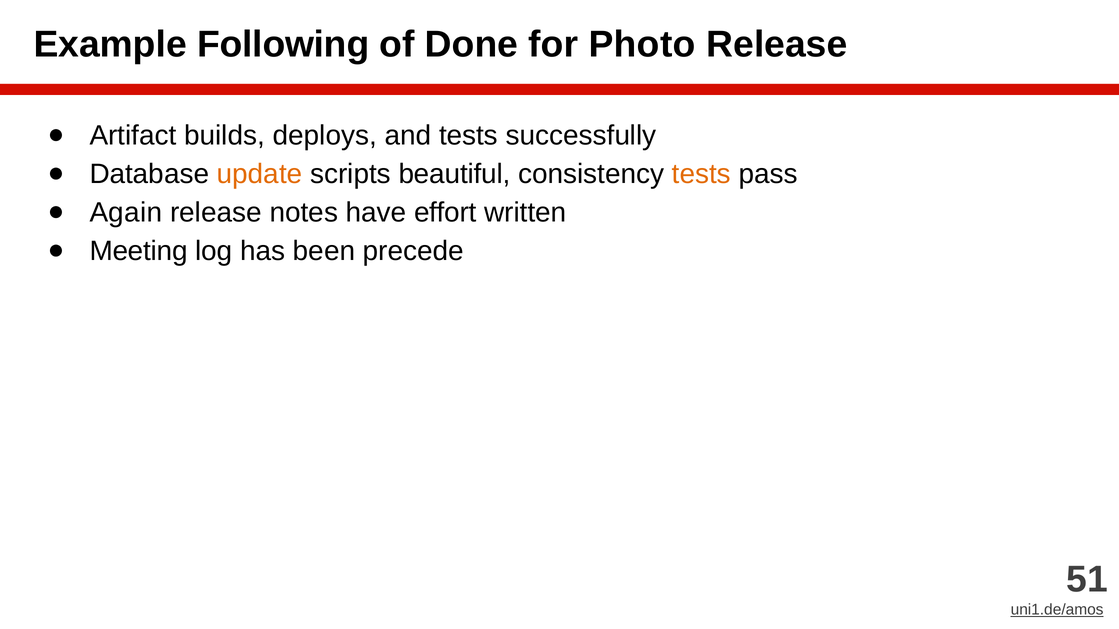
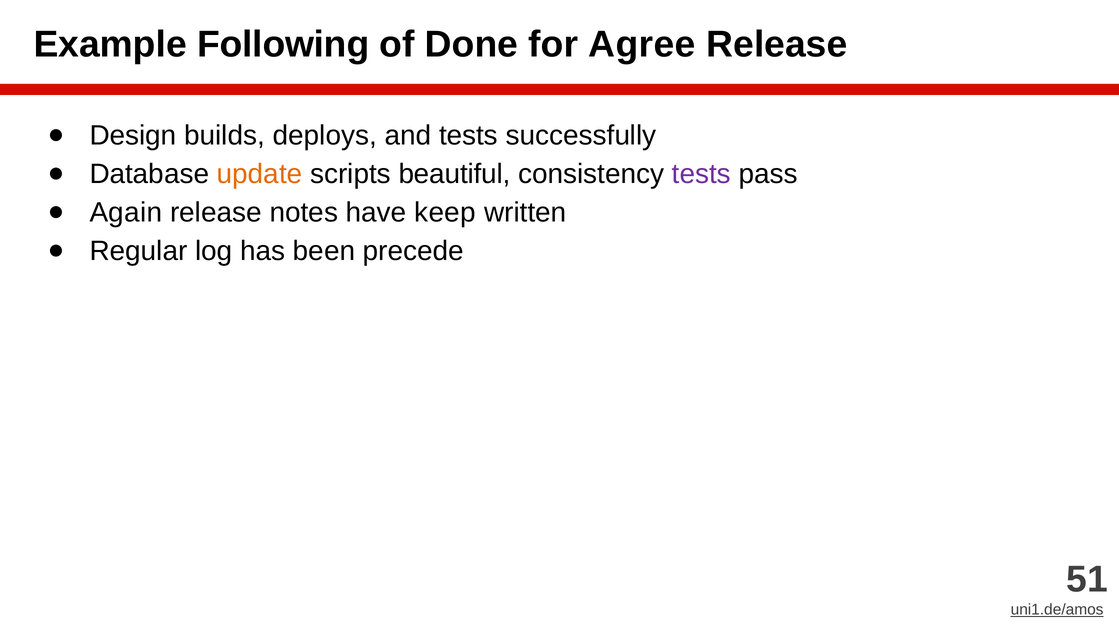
Photo: Photo -> Agree (642, 45)
Artifact: Artifact -> Design (133, 136)
tests colour: orange -> purple (701, 174)
effort: effort -> keep (445, 213)
Meeting: Meeting -> Regular (138, 251)
